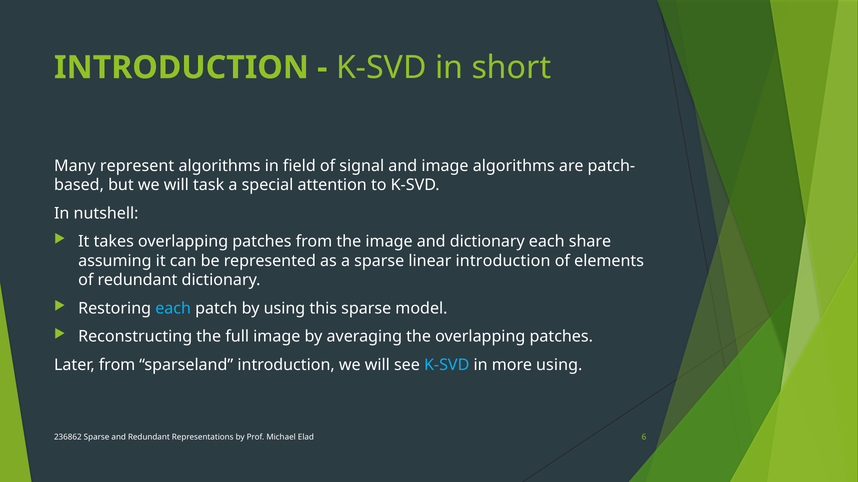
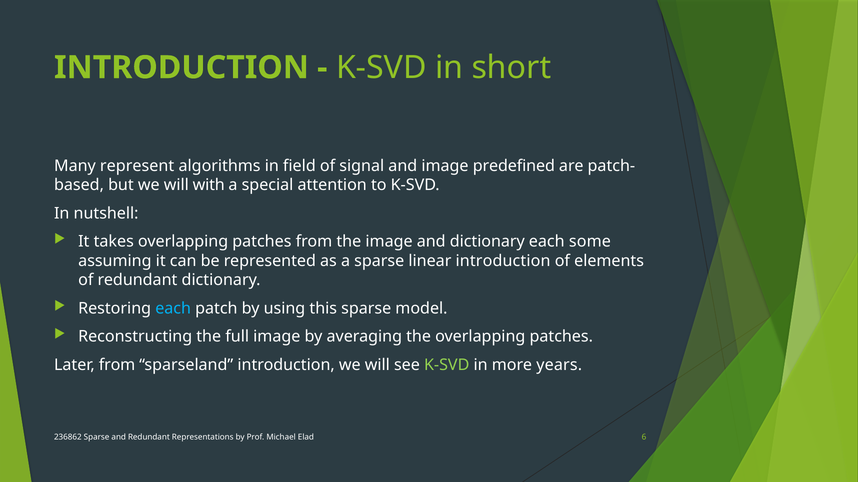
image algorithms: algorithms -> predefined (514, 166)
task: task -> with (209, 185)
share: share -> some (590, 242)
K-SVD colour: light blue -> light green (447, 365)
more using: using -> years (559, 365)
